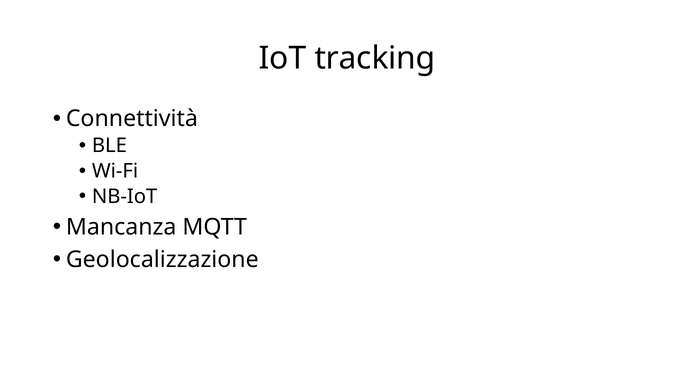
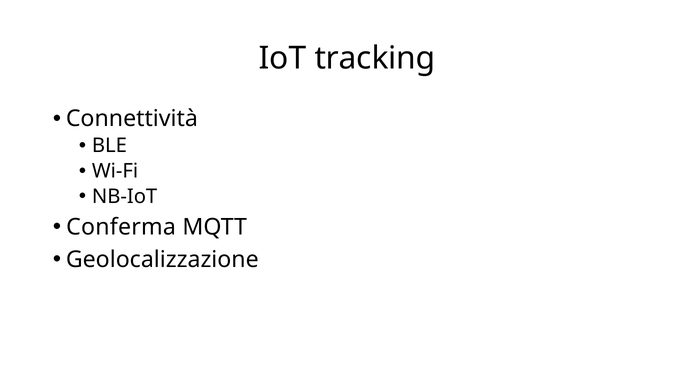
Mancanza: Mancanza -> Conferma (121, 227)
